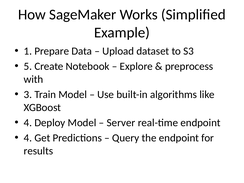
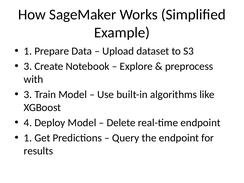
5: 5 -> 3 (28, 66)
Server: Server -> Delete (121, 123)
4: 4 -> 1 (28, 138)
